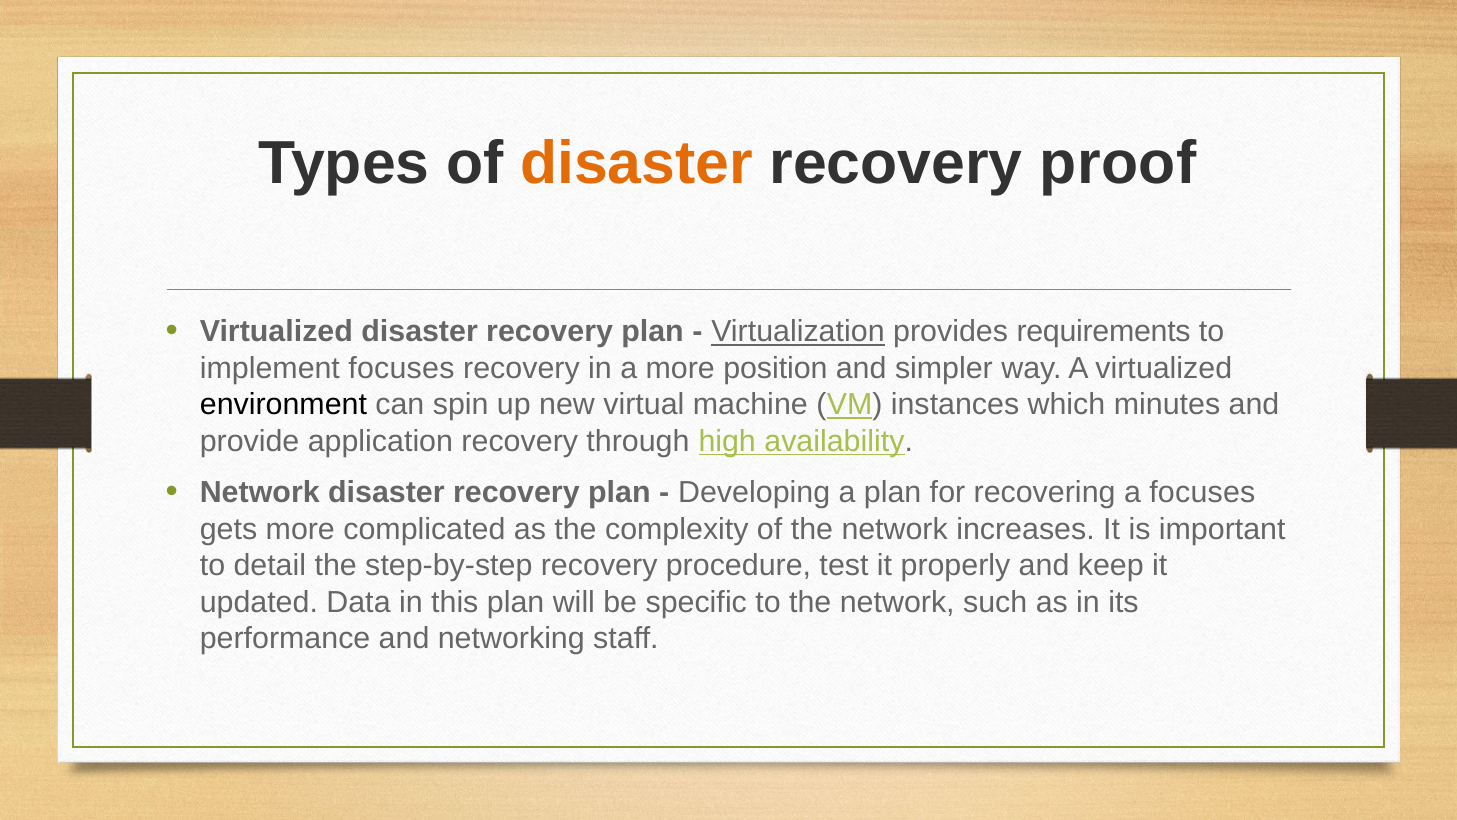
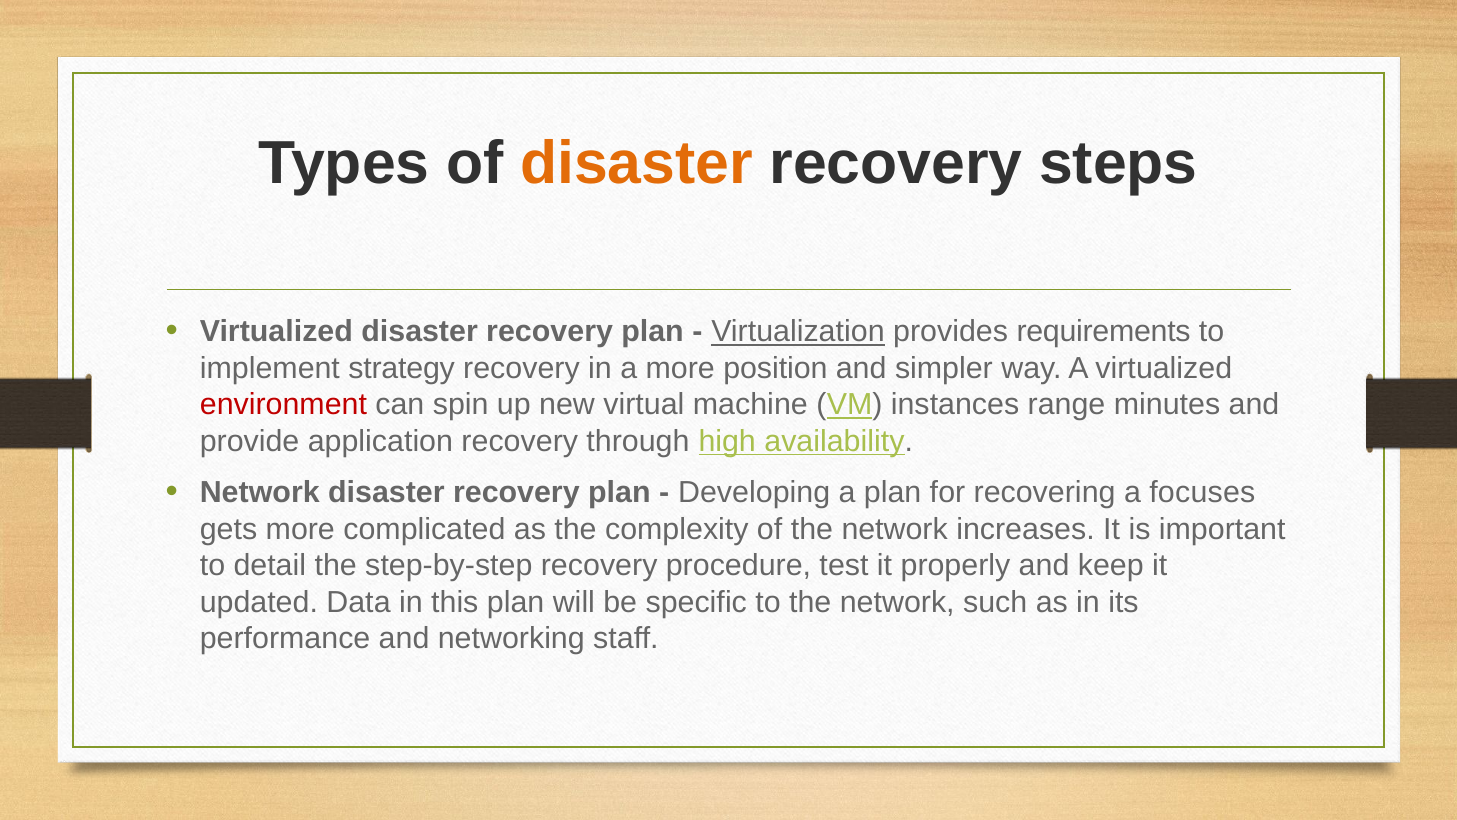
proof: proof -> steps (1118, 163)
implement focuses: focuses -> strategy (402, 368)
environment colour: black -> red (283, 404)
which: which -> range (1066, 404)
